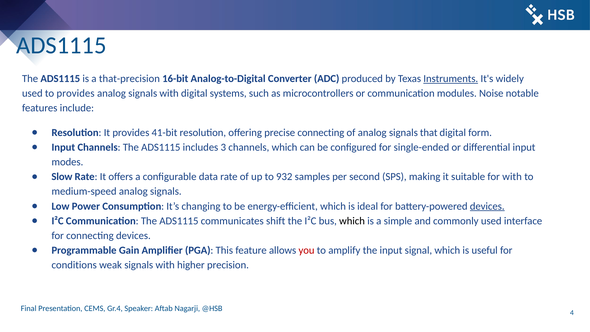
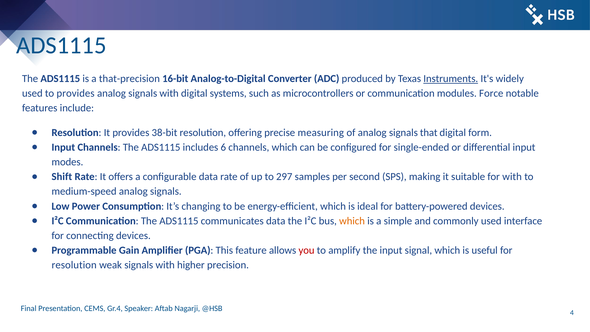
Noise: Noise -> Force (491, 93)
41-bit: 41-bit -> 38-bit (164, 133)
precise connecting: connecting -> measuring (321, 133)
3: 3 -> 6 (223, 147)
Slow: Slow -> Shift (62, 177)
932: 932 -> 297 (284, 177)
devices underline: present -> none (487, 206)
communicates shift: shift -> data (276, 221)
which colour: black -> orange (352, 221)
conditions: conditions -> resolution (74, 265)
